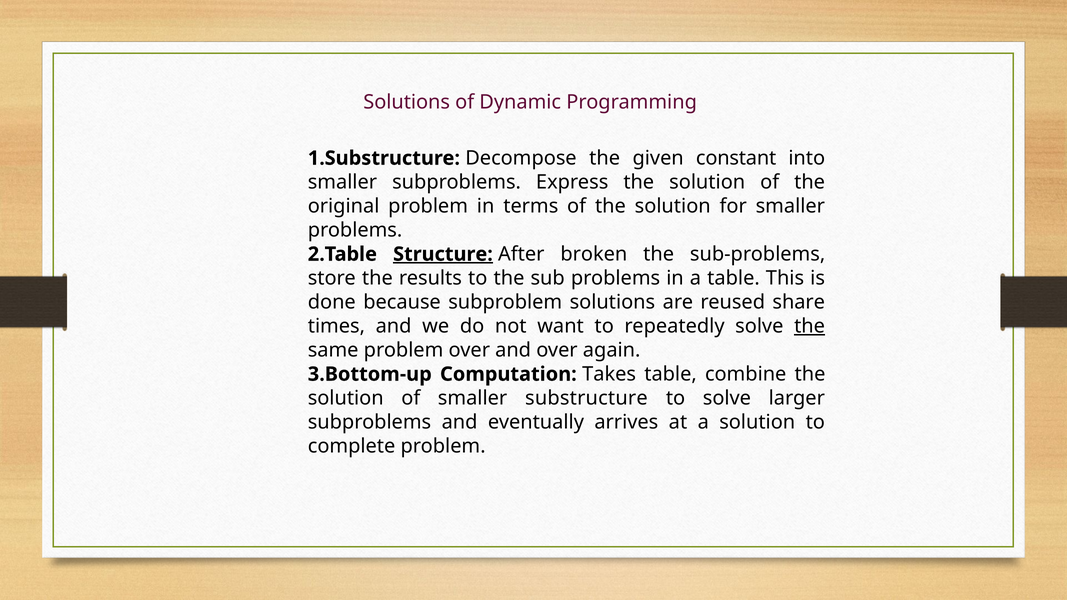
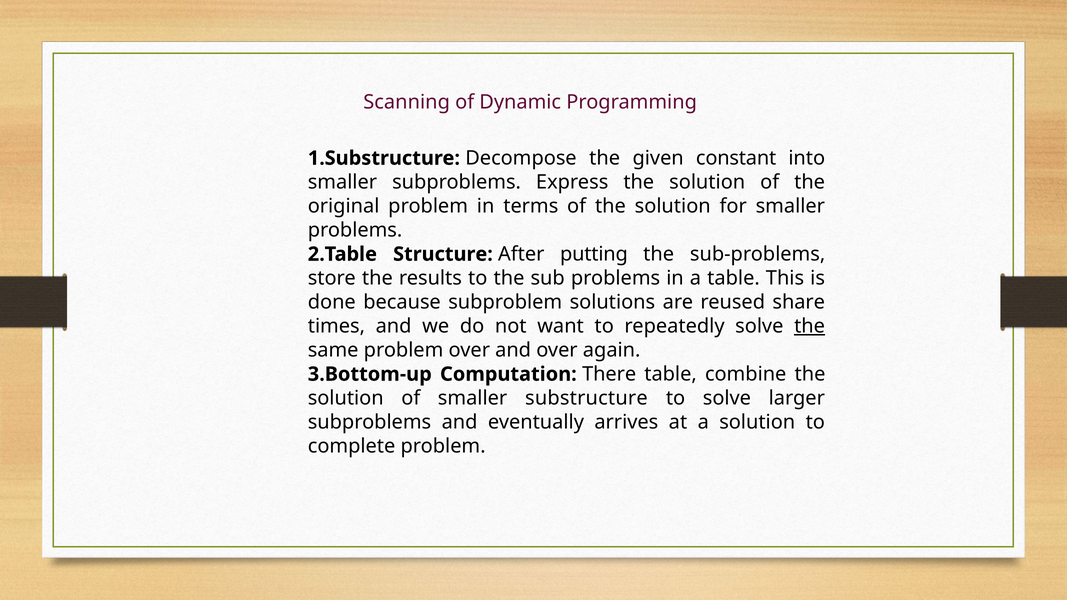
Solutions: Solutions -> Scanning (407, 102)
Structure underline: present -> none (443, 254)
broken: broken -> putting (594, 254)
Takes: Takes -> There (609, 374)
